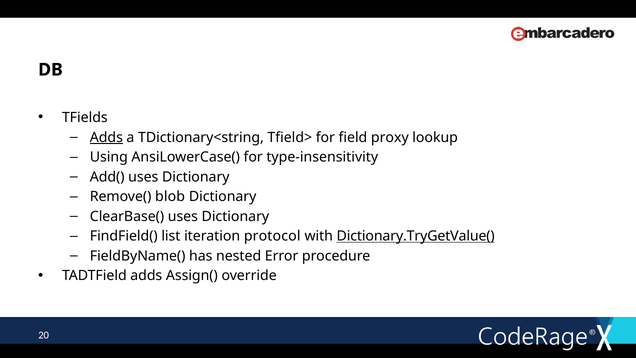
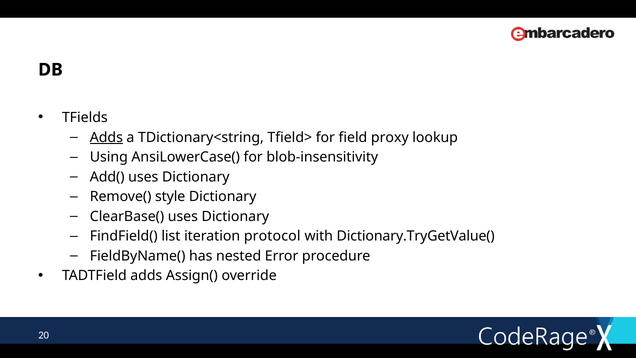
type-insensitivity: type-insensitivity -> blob-insensitivity (322, 157)
blob: blob -> style (170, 197)
Dictionary.TryGetValue( underline: present -> none (416, 236)
